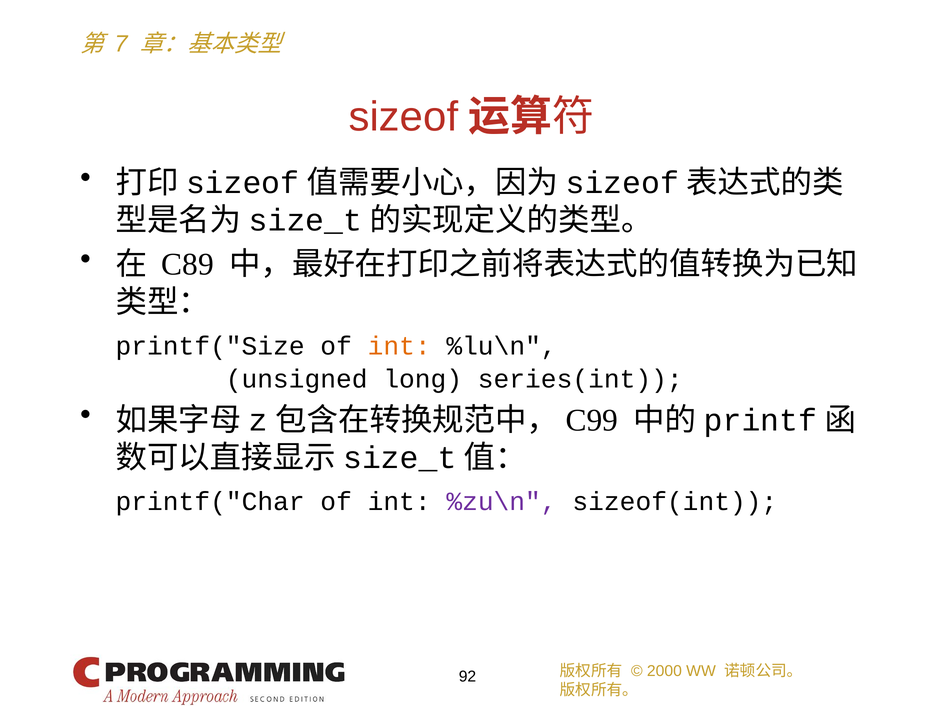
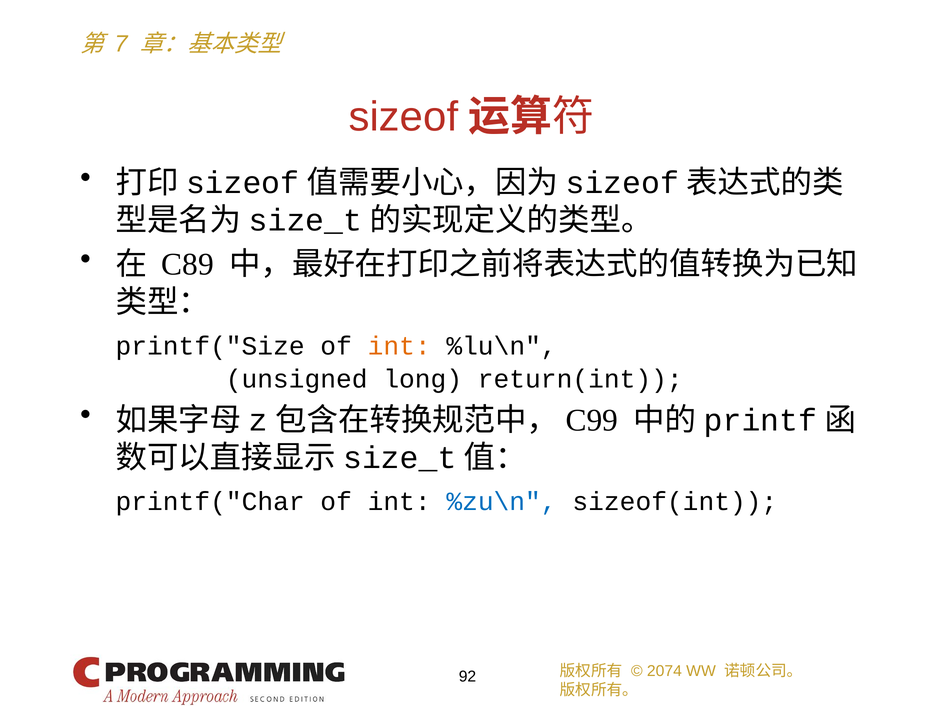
series(int: series(int -> return(int (580, 379)
%zu\n colour: purple -> blue (501, 502)
2000: 2000 -> 2074 (664, 671)
